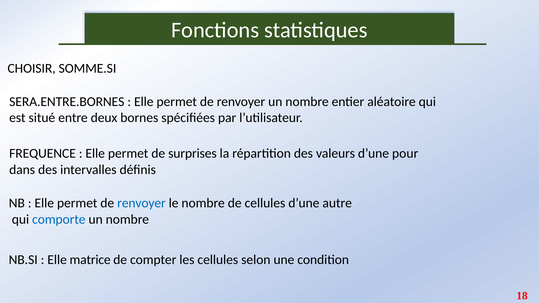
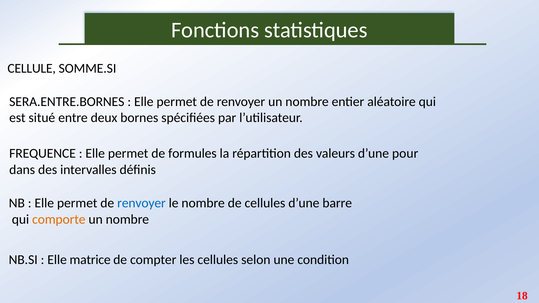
CHOISIR: CHOISIR -> CELLULE (32, 68)
surprises: surprises -> formules (192, 154)
autre: autre -> barre (337, 203)
comporte colour: blue -> orange (59, 219)
